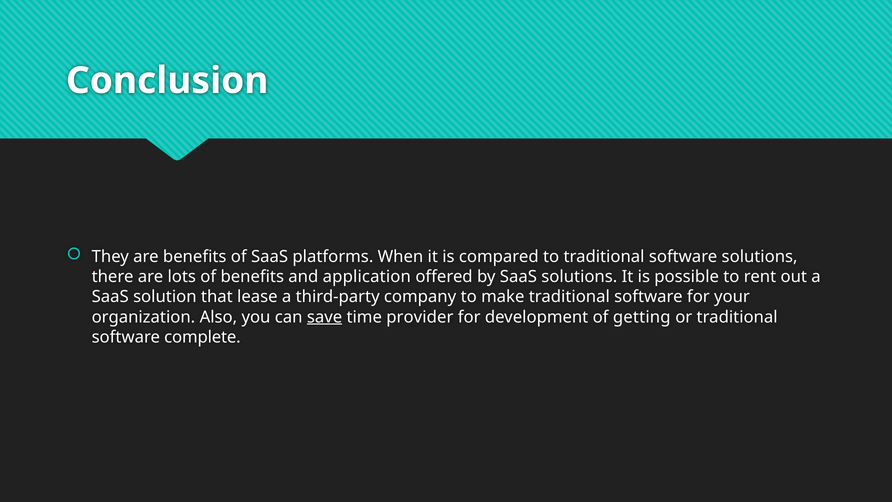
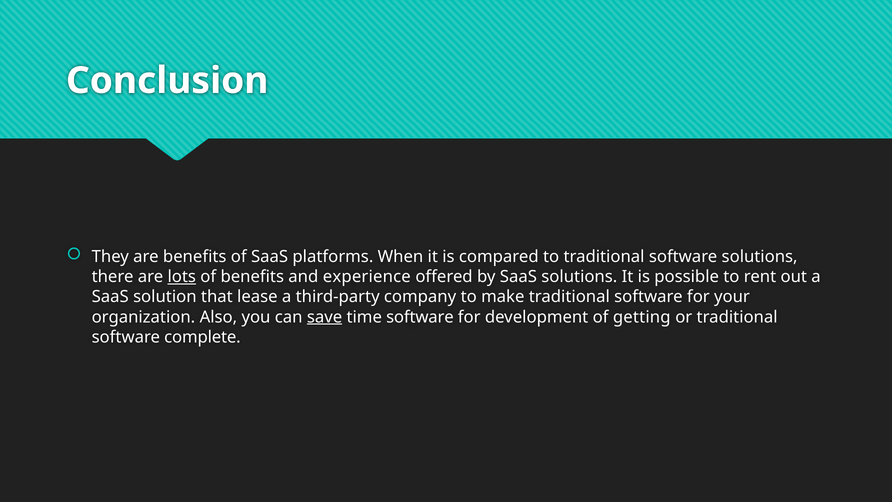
lots underline: none -> present (182, 277)
application: application -> experience (367, 277)
time provider: provider -> software (420, 317)
